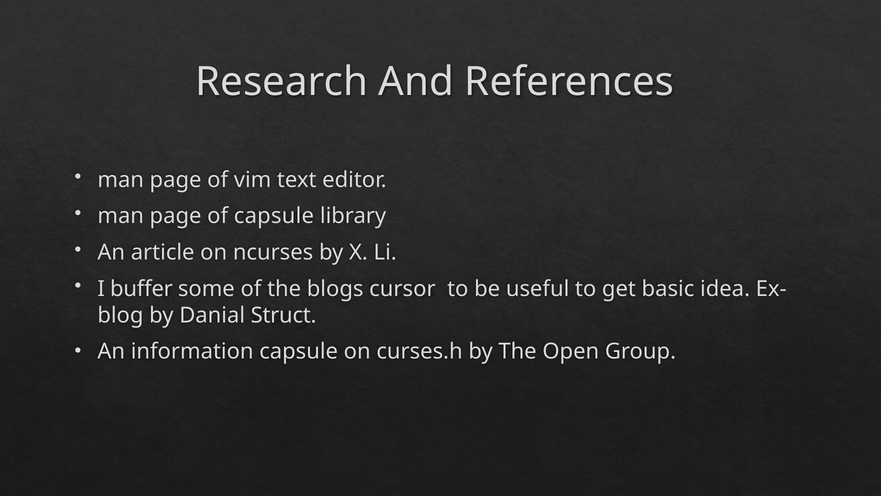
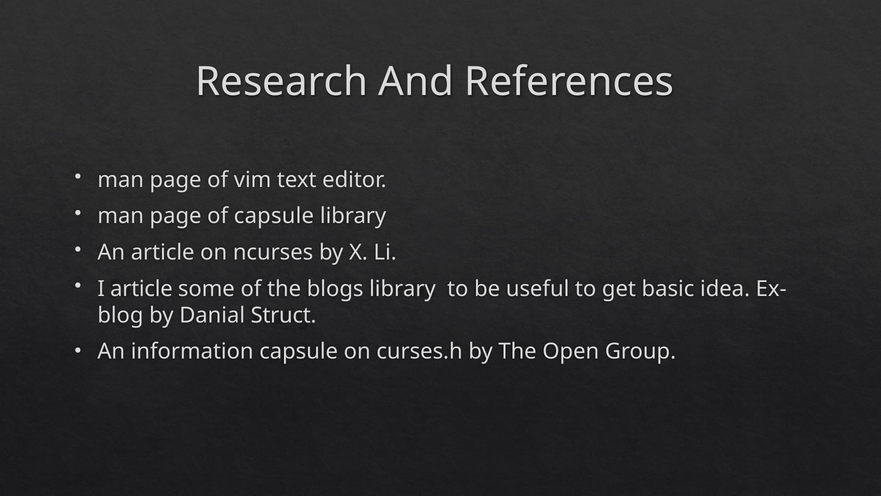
I buffer: buffer -> article (141, 289)
blogs cursor: cursor -> library (402, 289)
